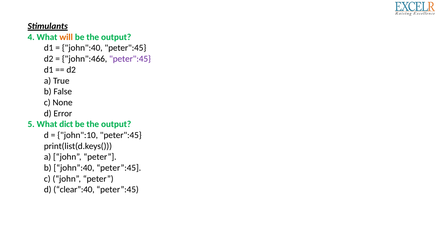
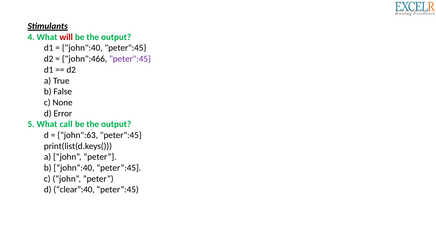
will colour: orange -> red (66, 37)
dict: dict -> call (66, 124)
john":10: john":10 -> john":63 (78, 135)
